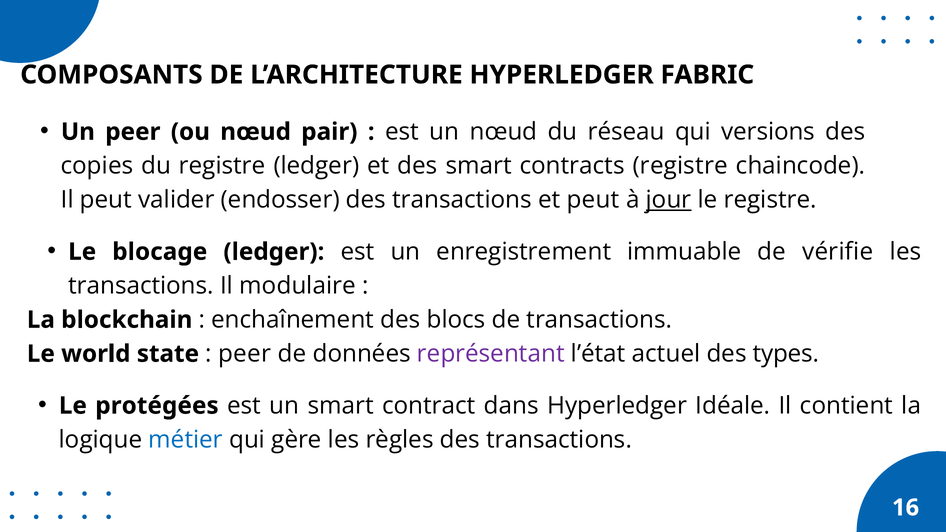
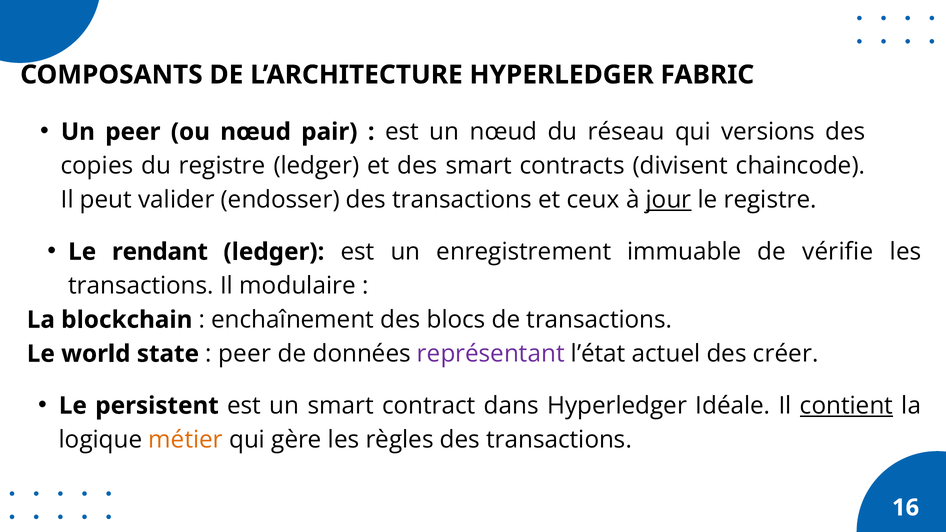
contracts registre: registre -> divisent (680, 166)
et peut: peut -> ceux (593, 200)
blocage: blocage -> rendant (160, 252)
types: types -> créer (786, 354)
protégées: protégées -> persistent (157, 406)
contient underline: none -> present (847, 406)
métier colour: blue -> orange (186, 440)
